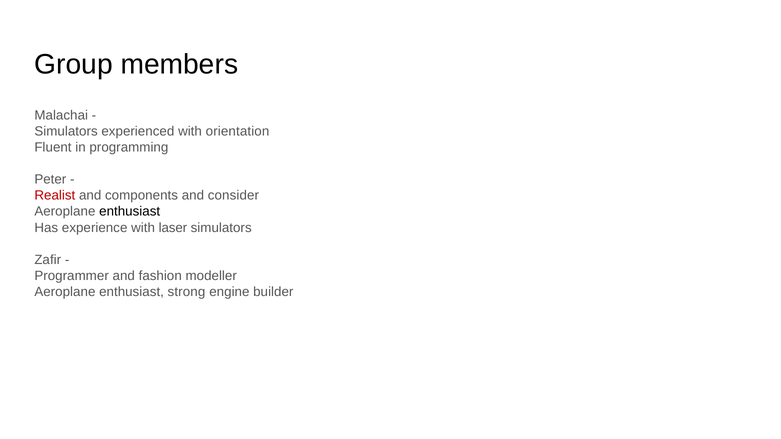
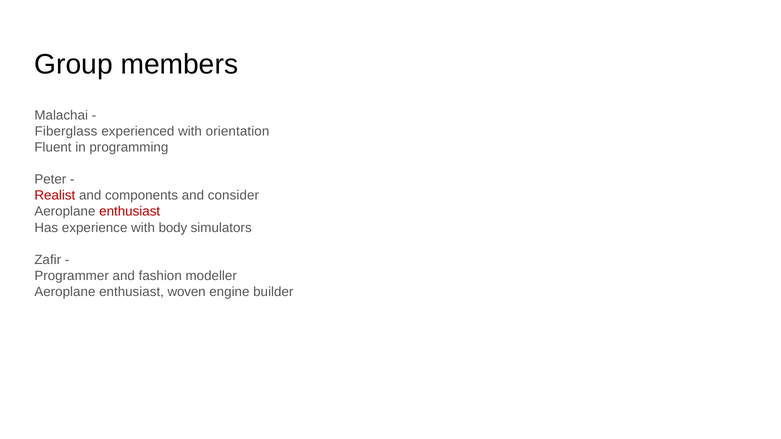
Simulators: Simulators -> Fiberglass (66, 131)
enthusiast colour: black -> red (130, 212)
laser: laser -> body (173, 228)
strong: strong -> woven (187, 292)
